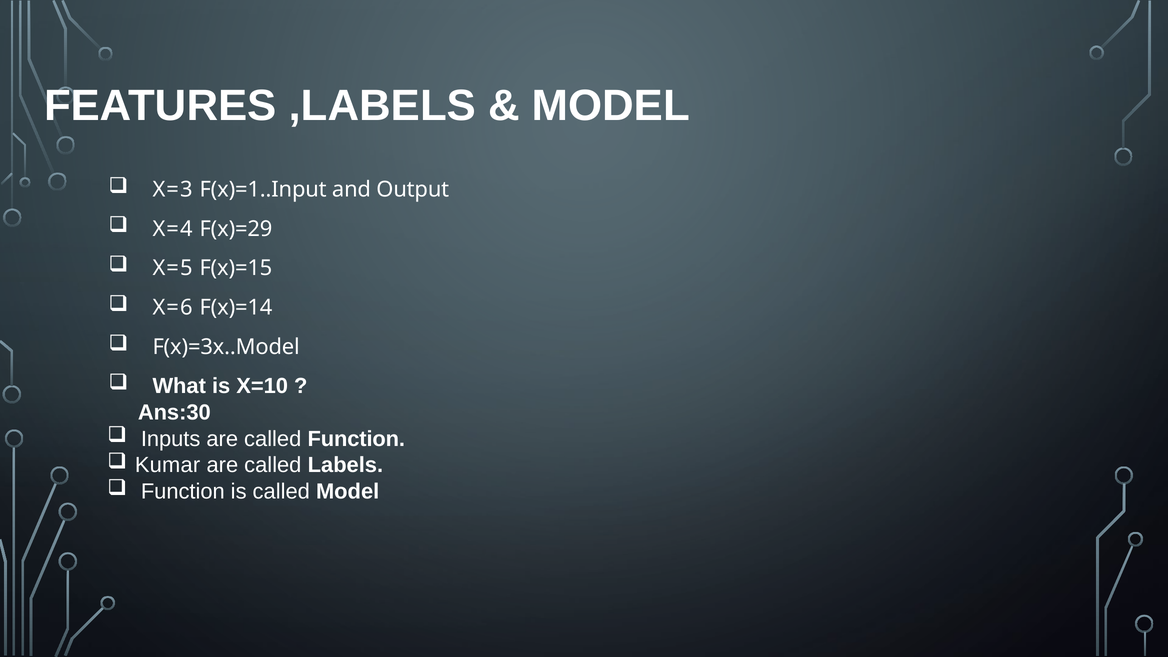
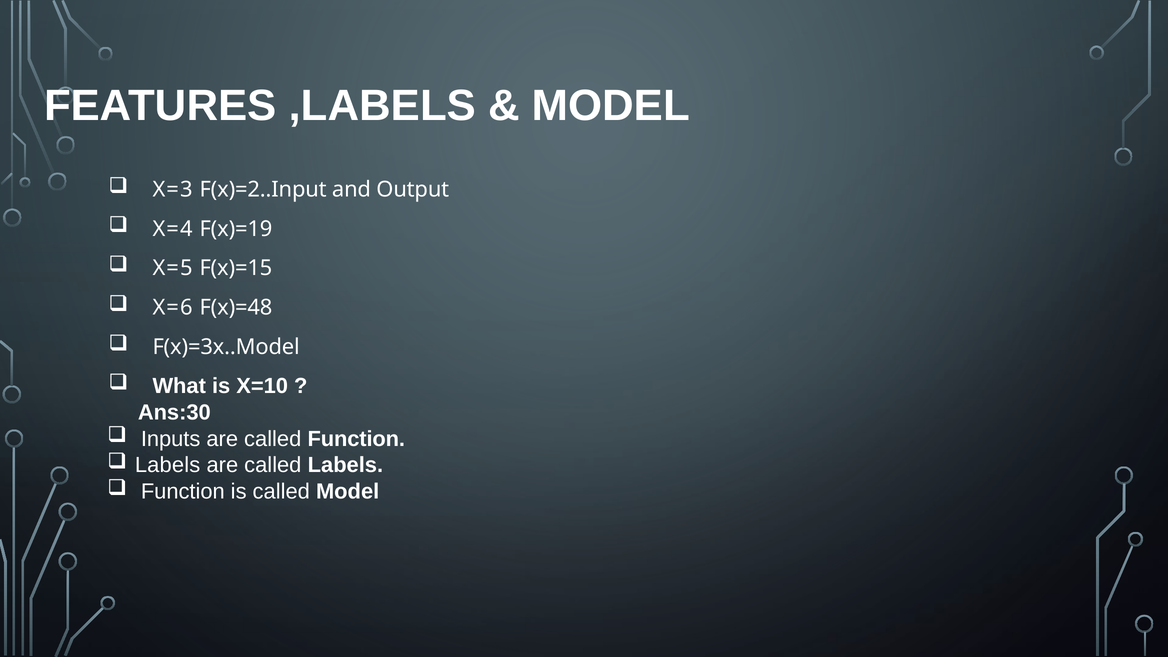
F(x)=1..Input: F(x)=1..Input -> F(x)=2..Input (263, 189)
F(x)=29: F(x)=29 -> F(x)=19 (236, 229)
F(x)=14: F(x)=14 -> F(x)=48 (236, 308)
Kumar: Kumar -> Labels (168, 465)
